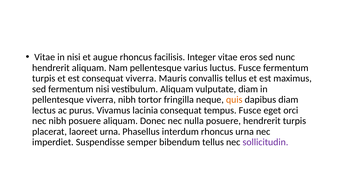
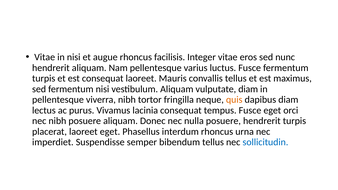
consequat viverra: viverra -> laoreet (141, 78)
laoreet urna: urna -> eget (110, 132)
sollicitudin colour: purple -> blue (265, 142)
